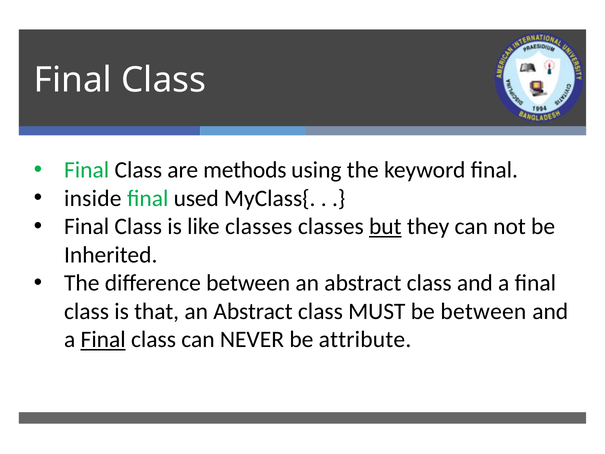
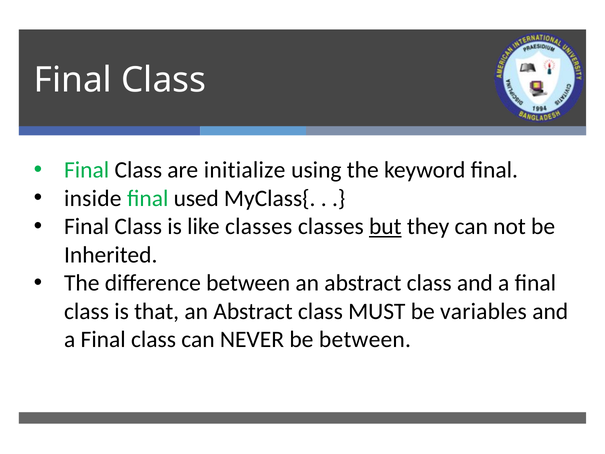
methods: methods -> initialize (245, 170)
be between: between -> variables (483, 311)
Final underline: present -> none (103, 339)
be attribute: attribute -> between (365, 339)
